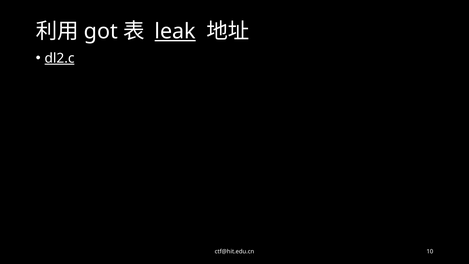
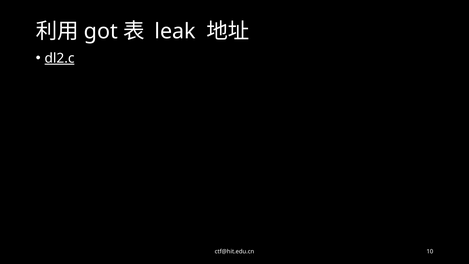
leak underline: present -> none (175, 31)
